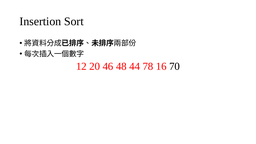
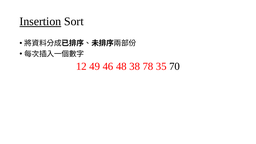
Insertion underline: none -> present (40, 22)
20: 20 -> 49 (95, 66)
44: 44 -> 38 (135, 66)
16: 16 -> 35 (161, 66)
